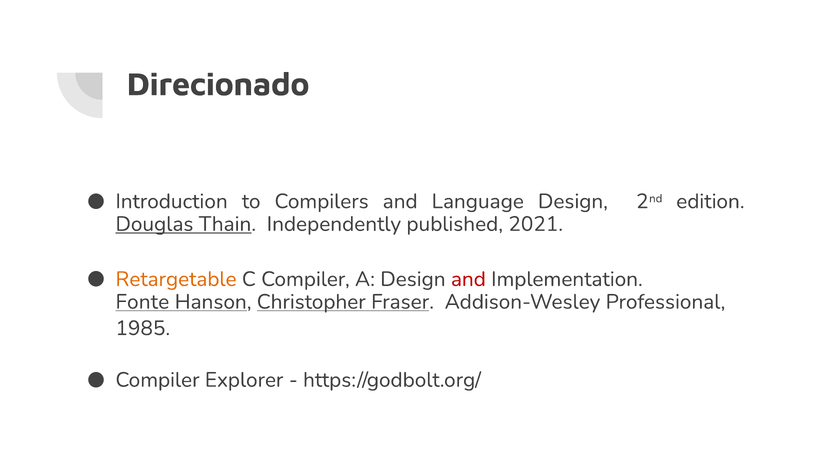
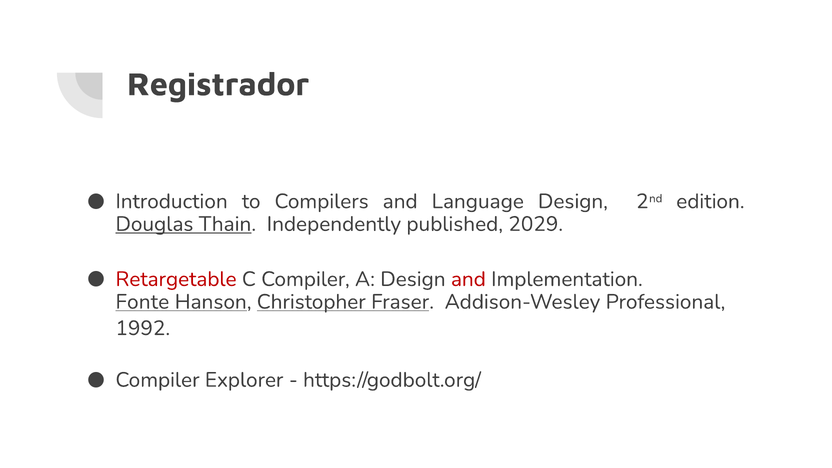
Direcionado: Direcionado -> Registrador (218, 84)
2021: 2021 -> 2029 (536, 224)
Retargetable colour: orange -> red (176, 279)
1985: 1985 -> 1992 (143, 328)
